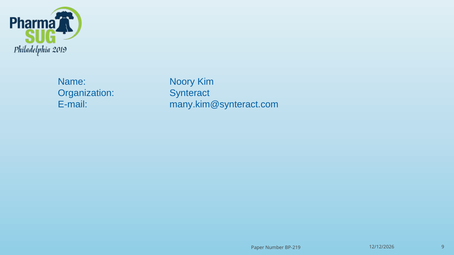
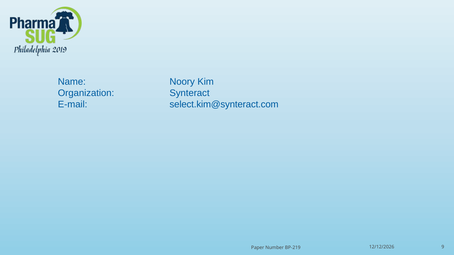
many.kim@synteract.com: many.kim@synteract.com -> select.kim@synteract.com (224, 104)
